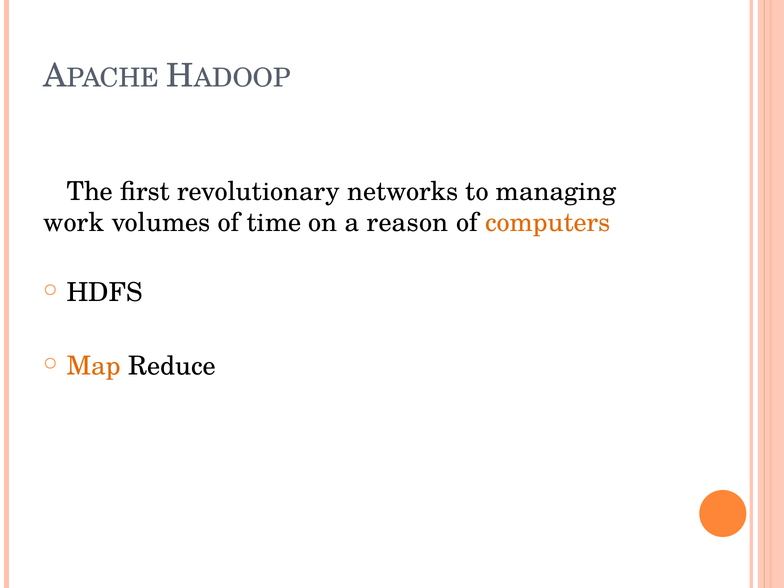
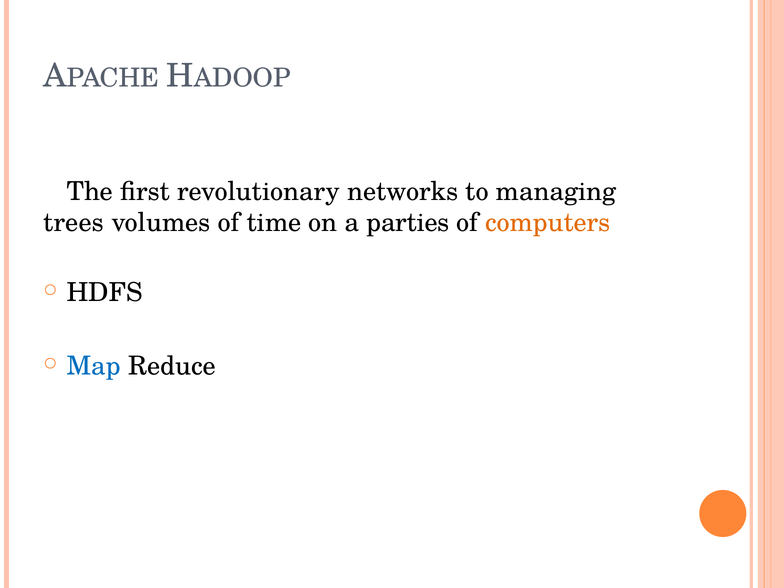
work: work -> trees (74, 223)
reason: reason -> parties (408, 223)
Map colour: orange -> blue (94, 366)
